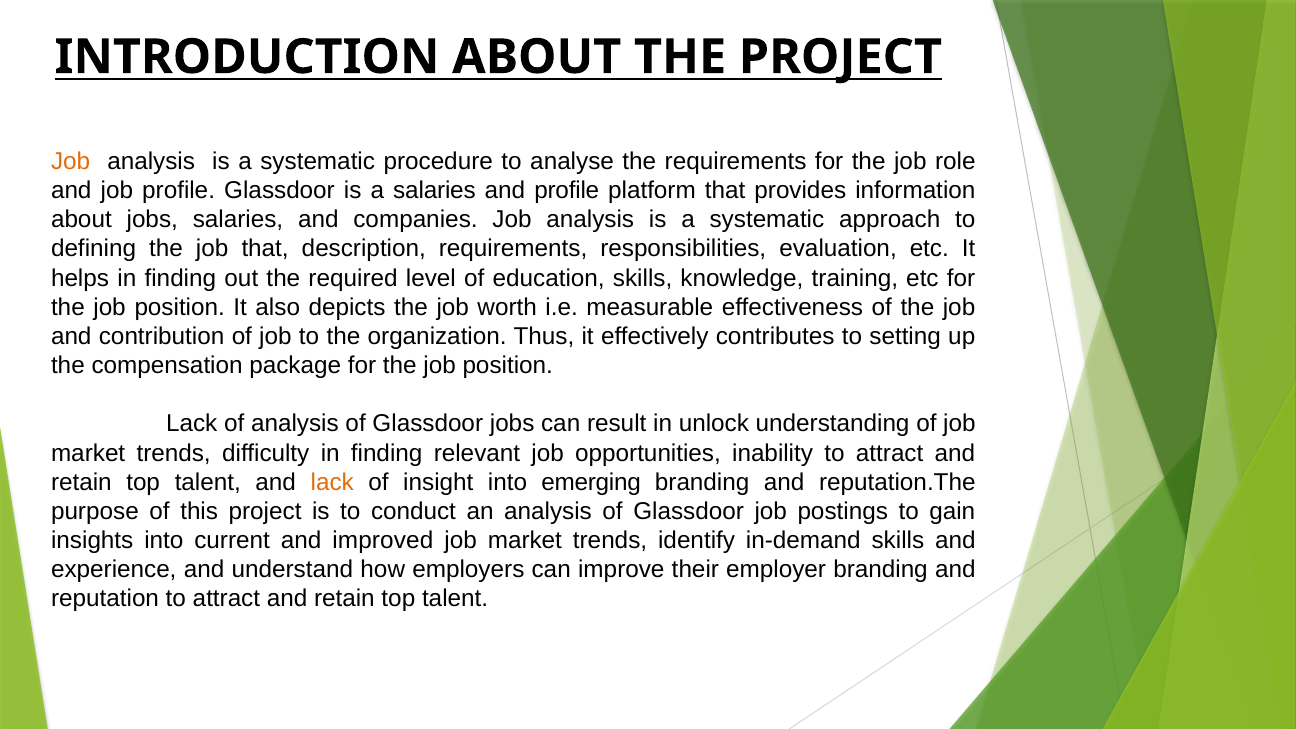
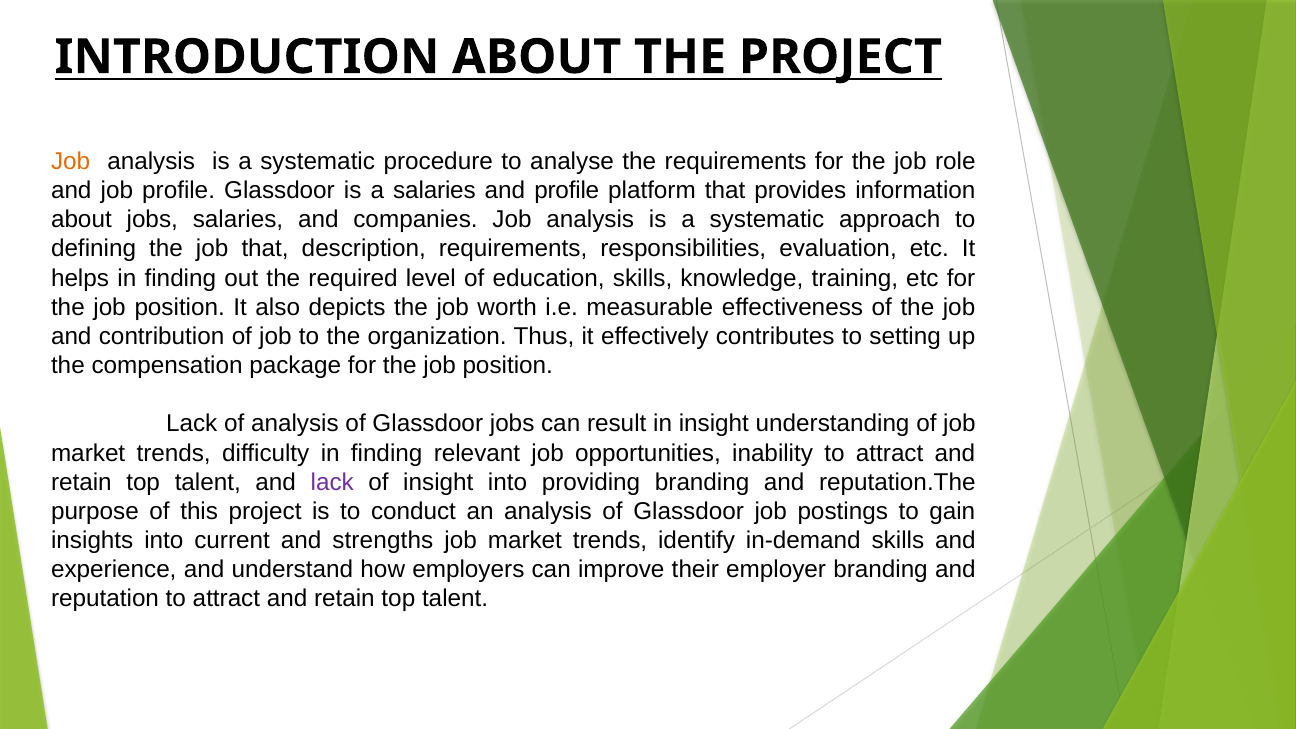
in unlock: unlock -> insight (714, 424)
lack colour: orange -> purple (332, 482)
emerging: emerging -> providing (591, 482)
improved: improved -> strengths (383, 541)
